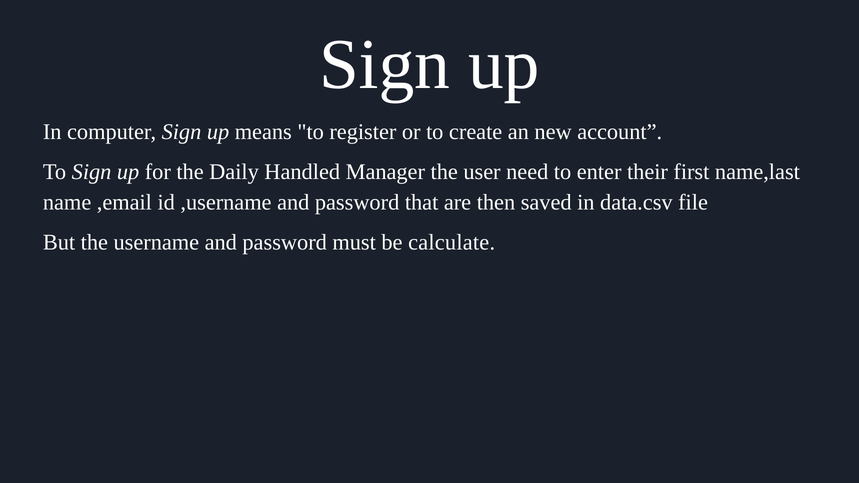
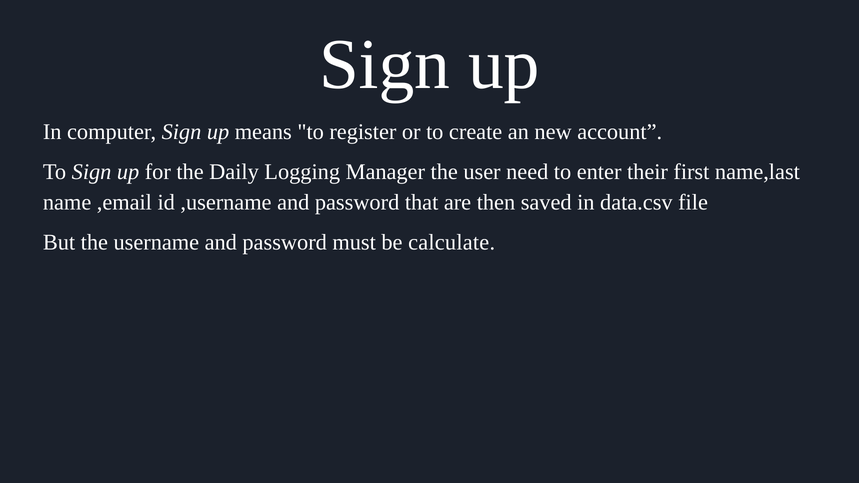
Handled: Handled -> Logging (302, 172)
